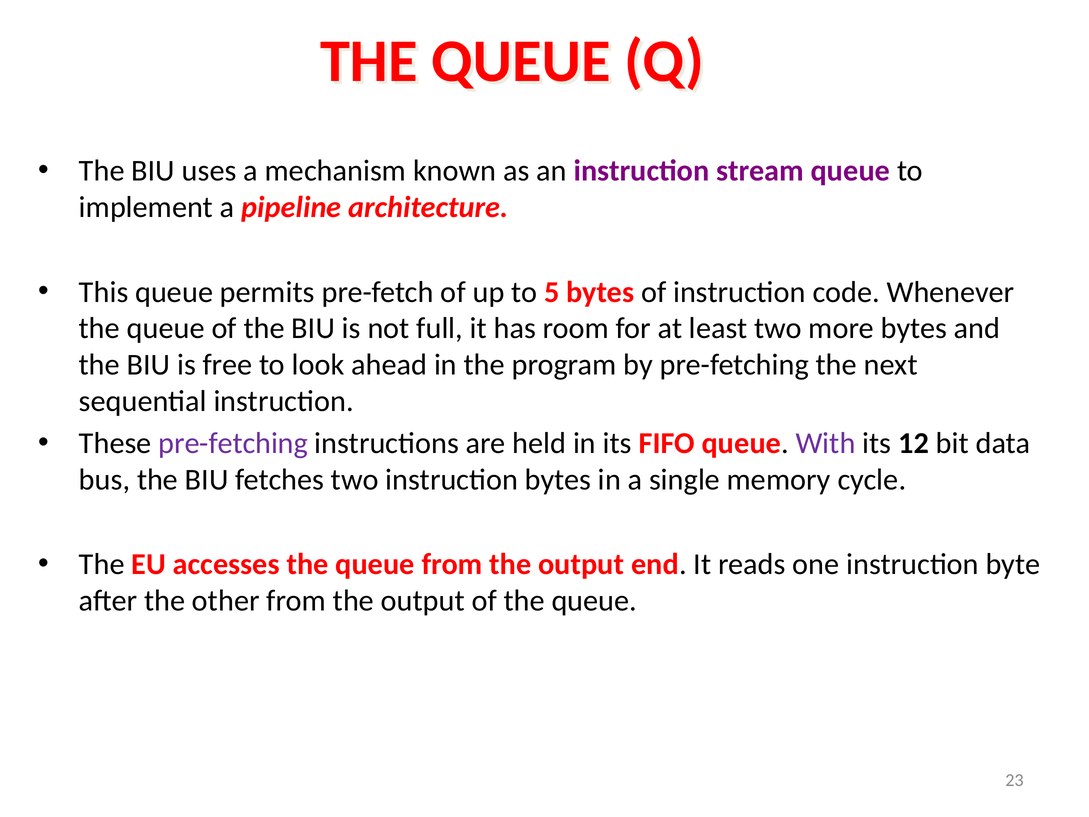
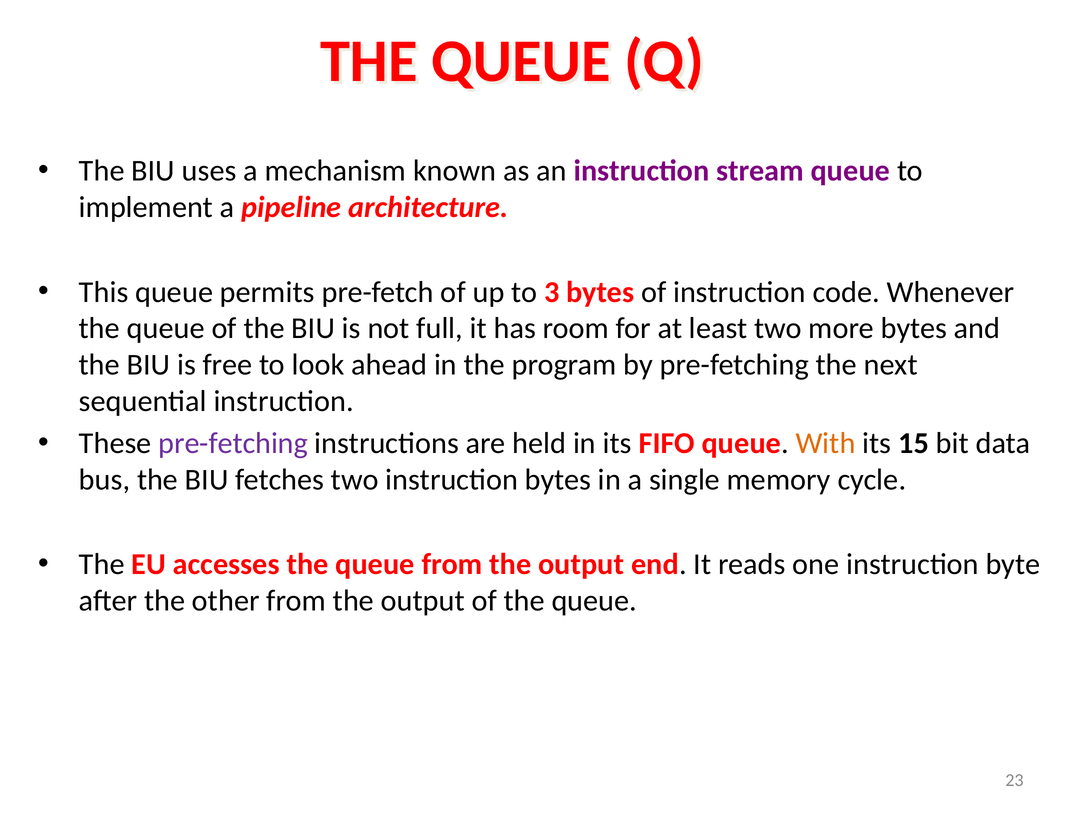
5: 5 -> 3 (552, 292)
With colour: purple -> orange (825, 443)
12: 12 -> 15 (914, 443)
